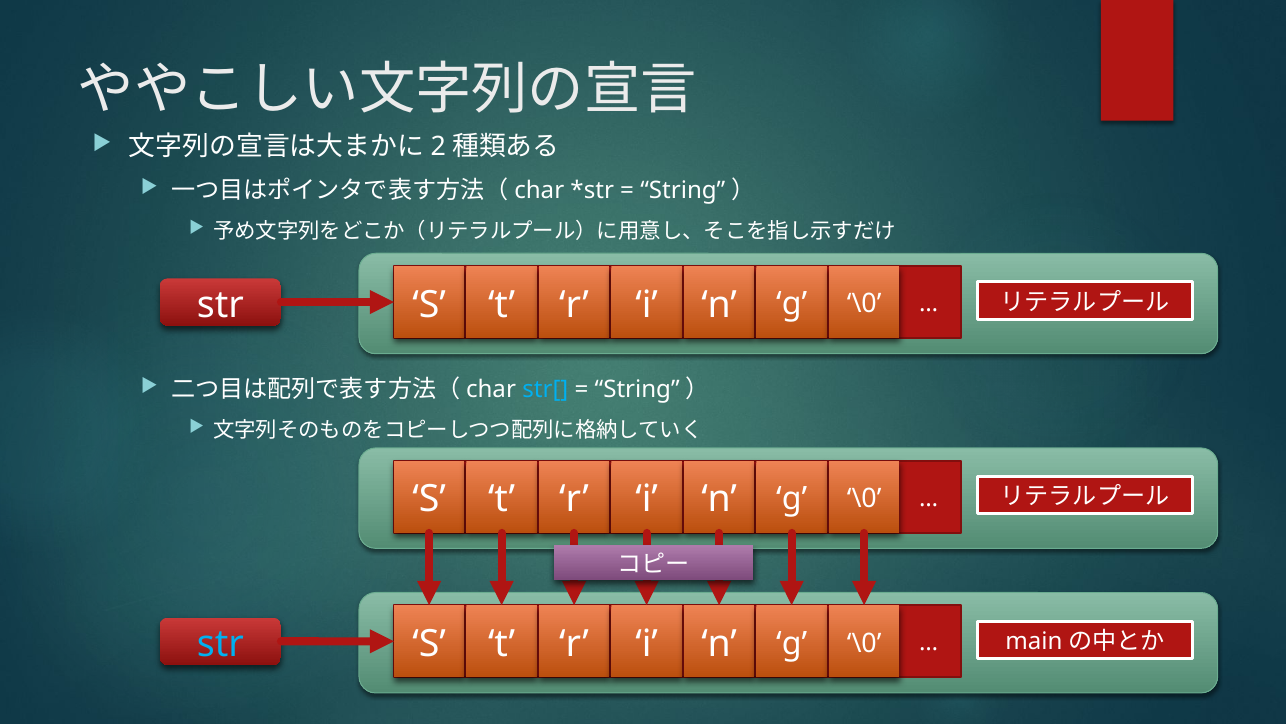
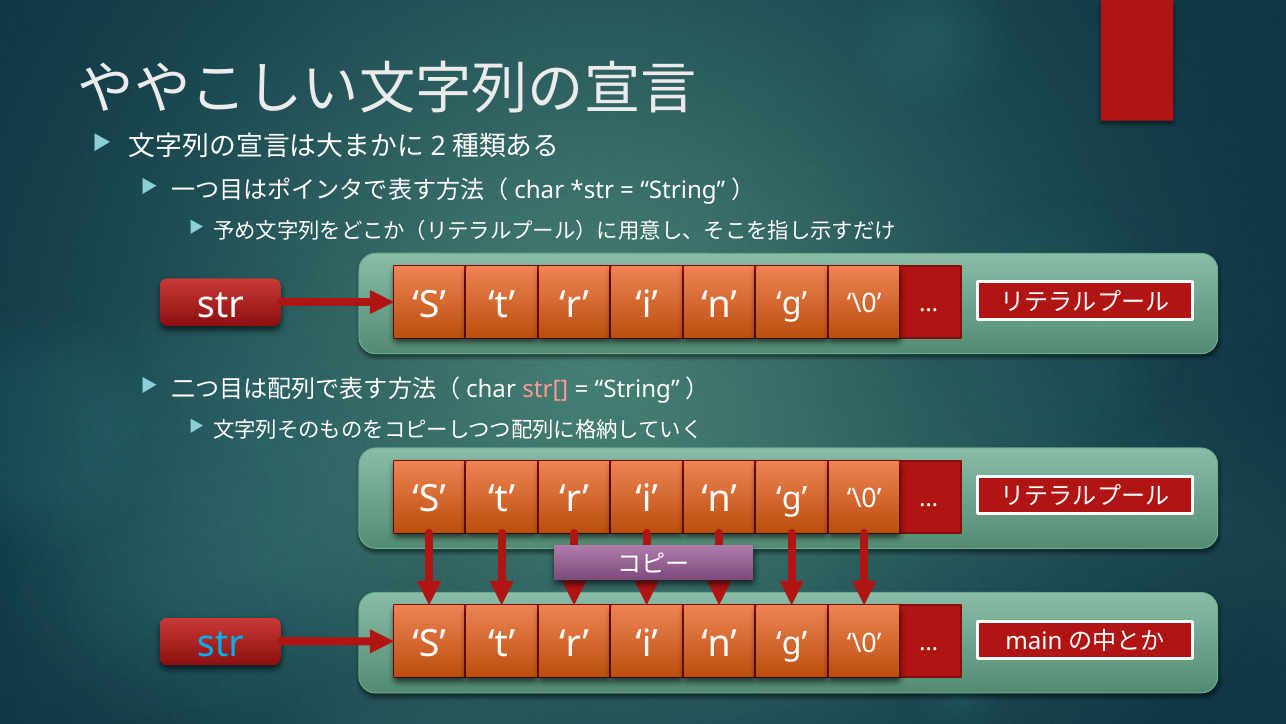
str[ colour: light blue -> pink (545, 389)
